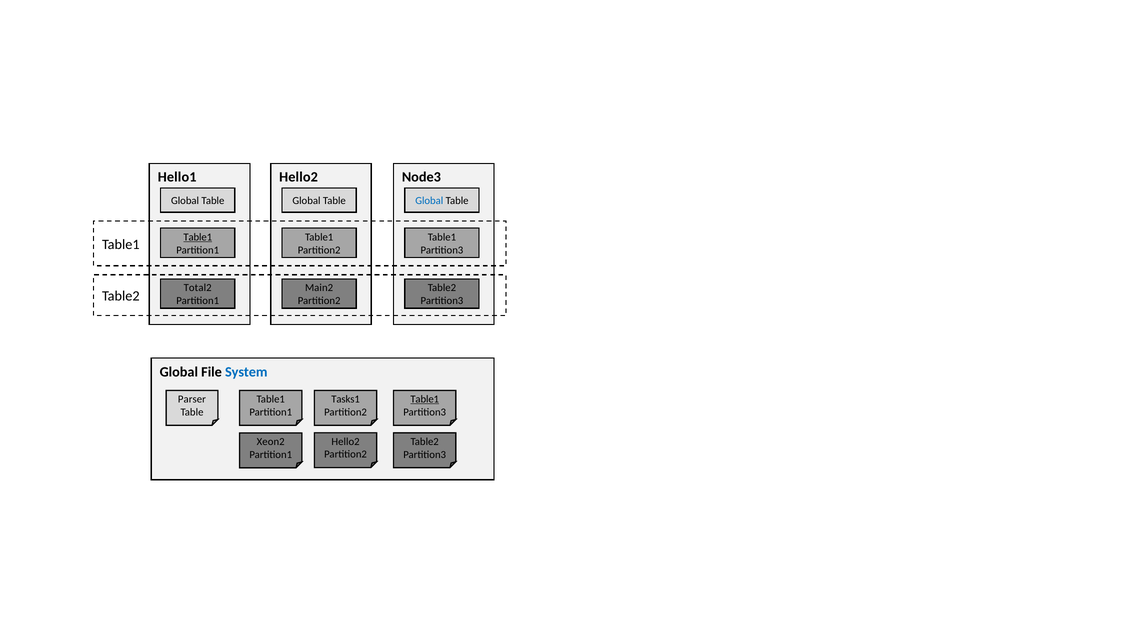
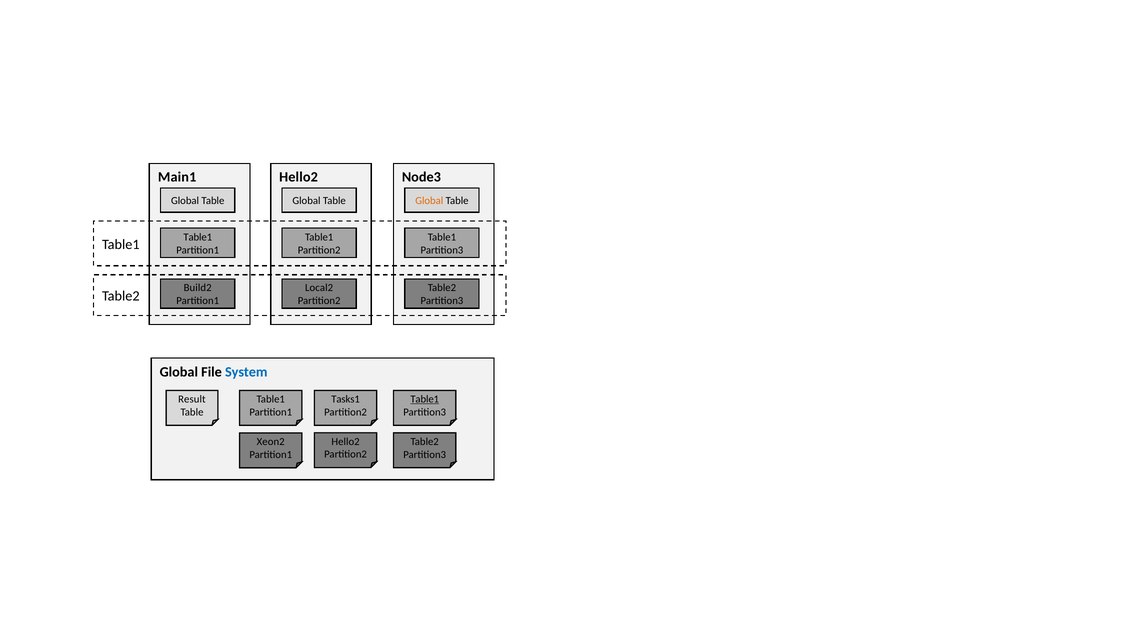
Hello1: Hello1 -> Main1 (177, 177)
Global colour: blue -> orange (429, 201)
Table1 underline: present -> none (198, 237)
Total2: Total2 -> Build2 (198, 288)
Main2: Main2 -> Local2 (319, 288)
Parser: Parser -> Result (192, 399)
